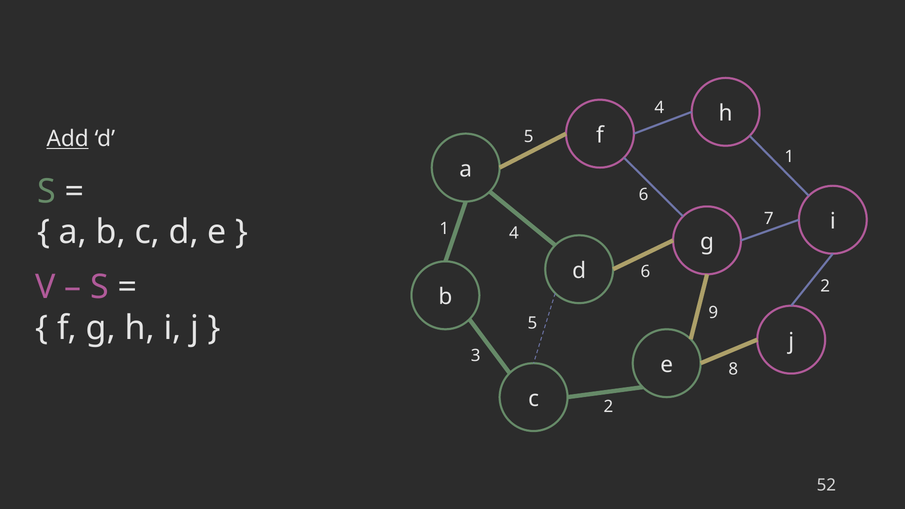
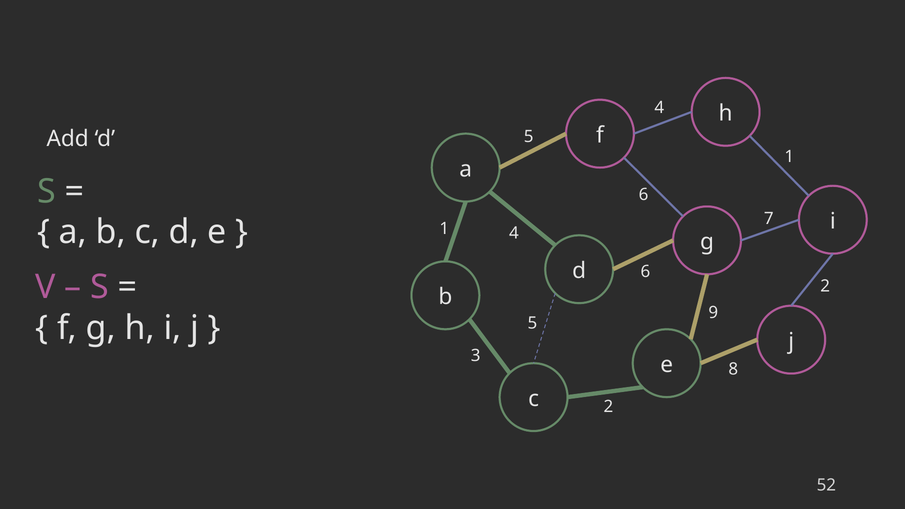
Add underline: present -> none (68, 139)
